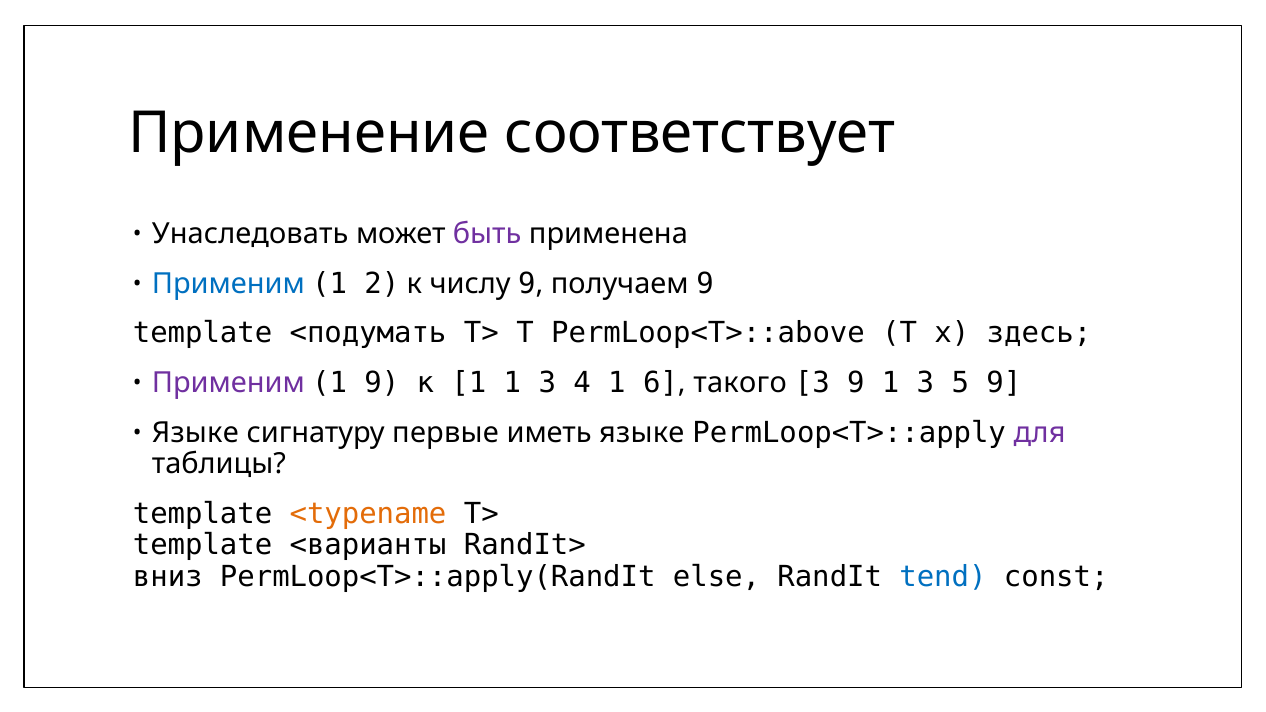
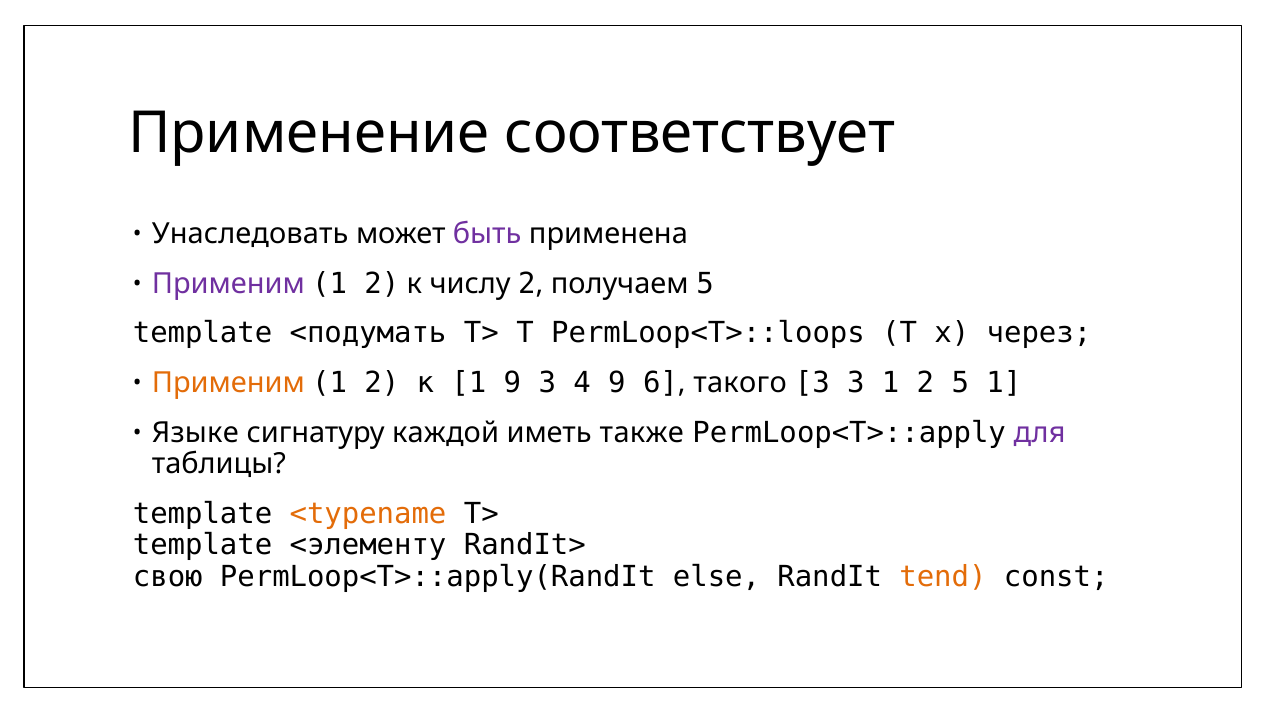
Применим colour: blue -> purple (228, 284)
числу 9: 9 -> 2 (527, 284)
получаем 9: 9 -> 5 (705, 284)
PermLoop<T>::above: PermLoop<T>::above -> PermLoop<T>::loops (708, 333)
здесь: здесь -> через (1039, 333)
Применим colour: purple -> orange (228, 383)
9: 9 -> 2 (382, 383)
1 1: 1 -> 9 (512, 383)
4 1: 1 -> 9 (617, 383)
3 9: 9 -> 3 (856, 383)
3: 3 -> 2 (925, 383)
5 9: 9 -> 1 (1004, 383)
первые: первые -> каждой (446, 433)
иметь языке: языке -> также (642, 433)
<варианты: <варианты -> <элементу (368, 545)
вниз: вниз -> свою (168, 577)
tend colour: blue -> orange (943, 577)
